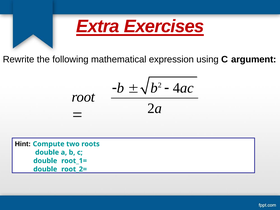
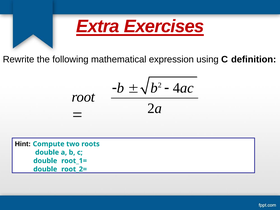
argument: argument -> definition (254, 60)
